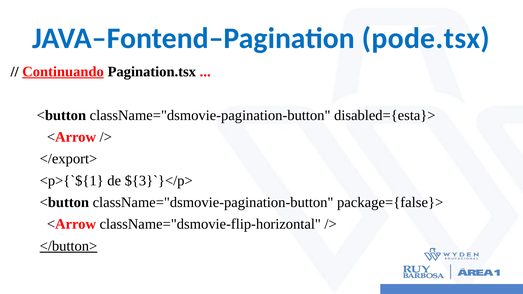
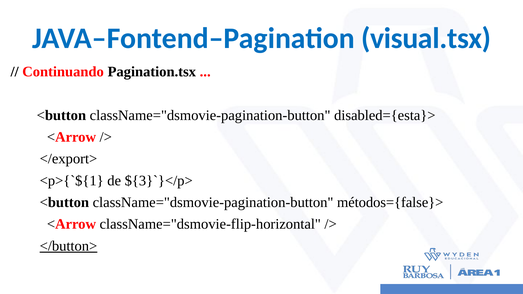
pode.tsx: pode.tsx -> visual.tsx (426, 38)
Continuando underline: present -> none (63, 72)
package={false}>: package={false}> -> métodos={false}> (390, 203)
